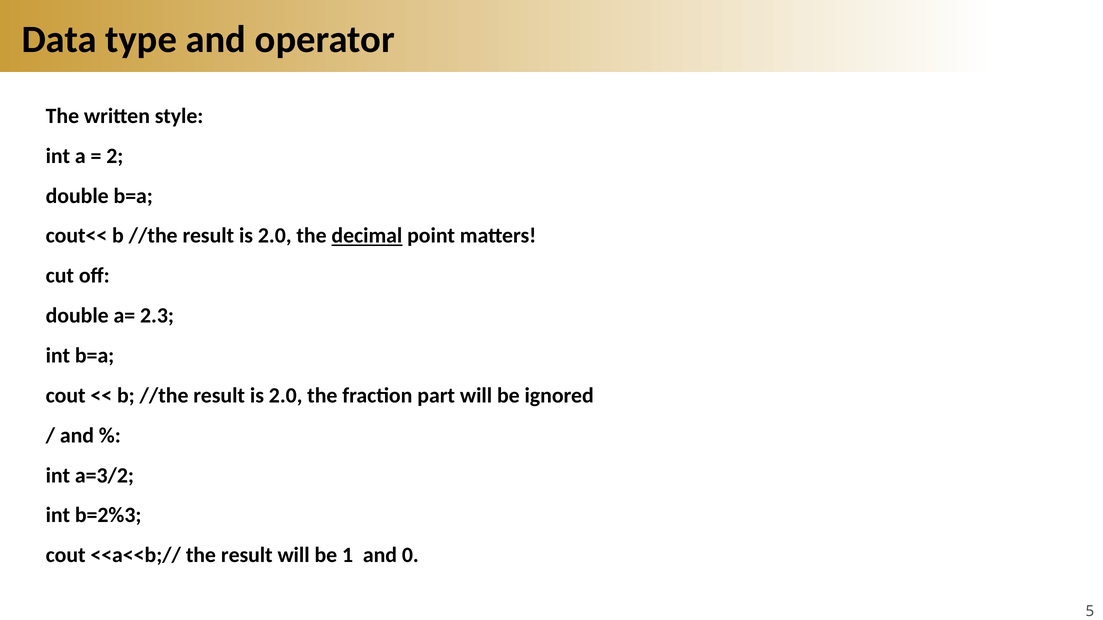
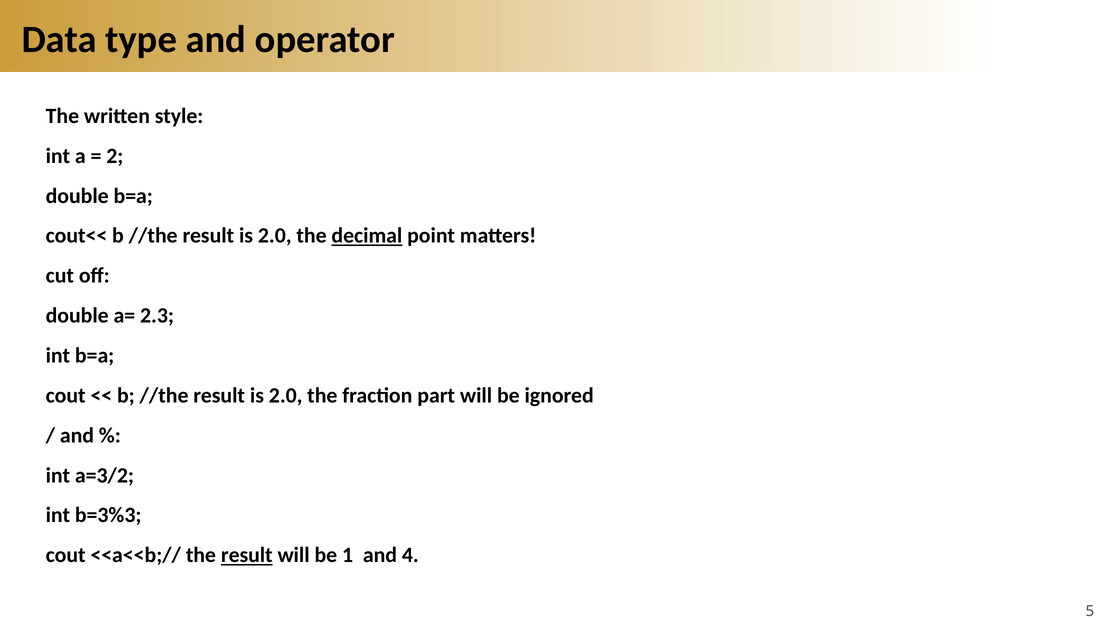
b=2%3: b=2%3 -> b=3%3 (108, 516)
result underline: none -> present (247, 556)
0: 0 -> 4 (410, 556)
